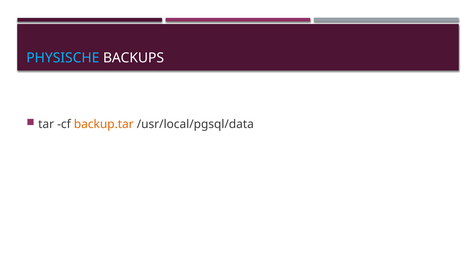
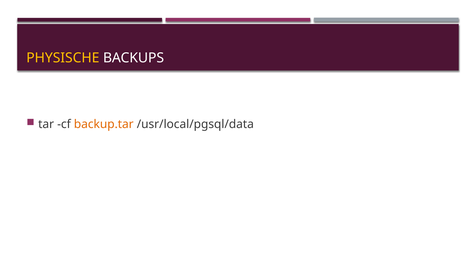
PHYSISCHE colour: light blue -> yellow (63, 58)
